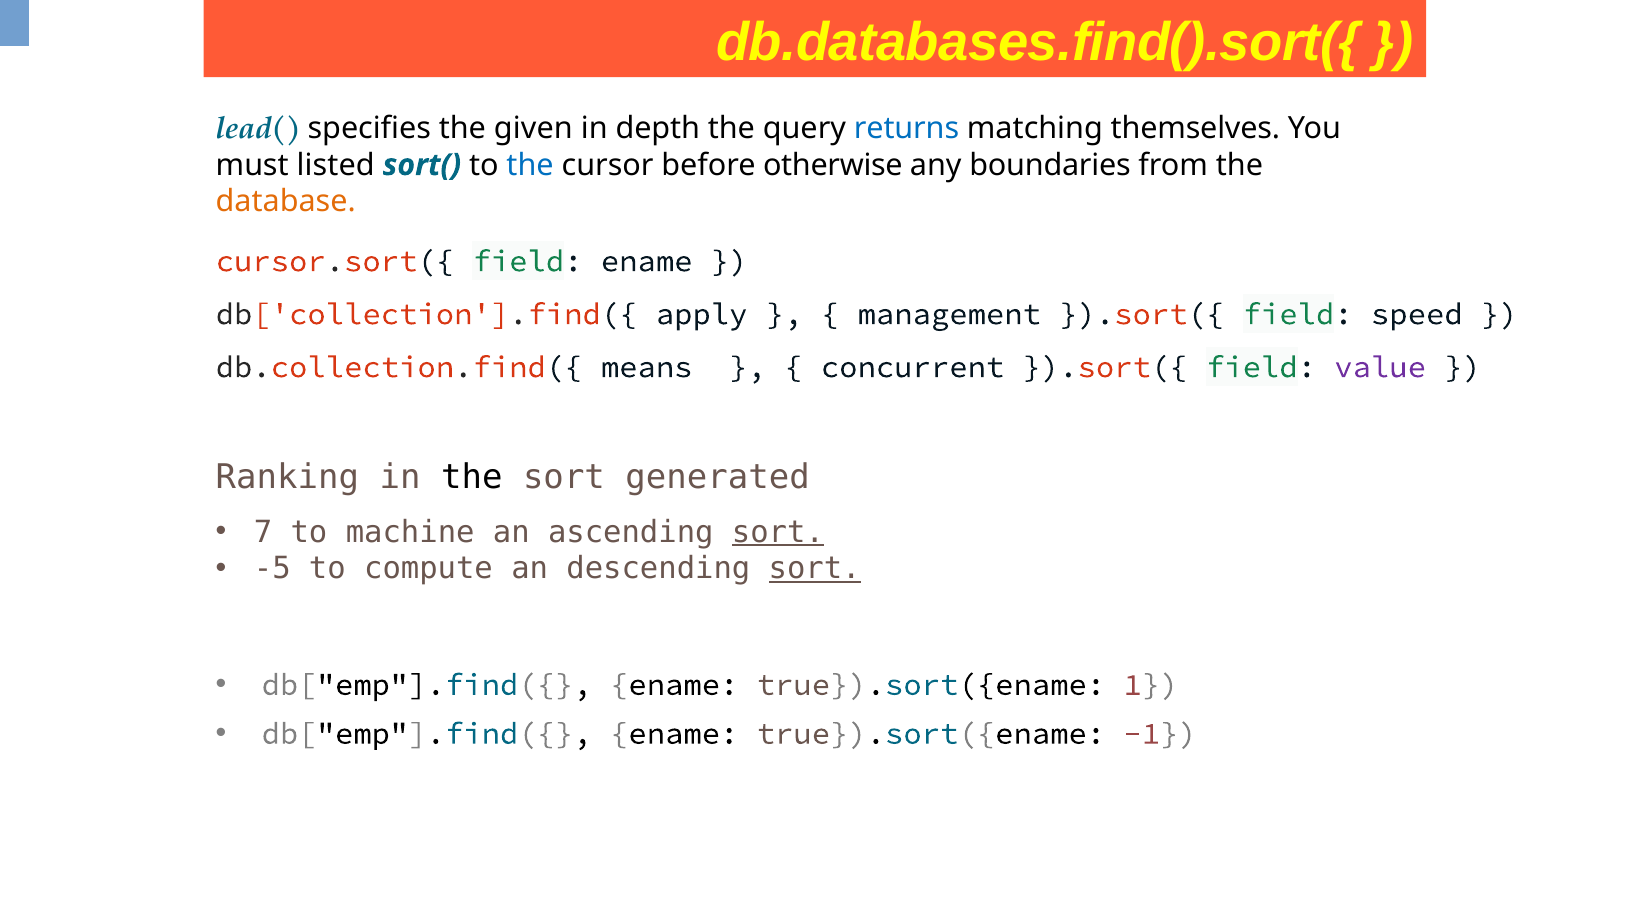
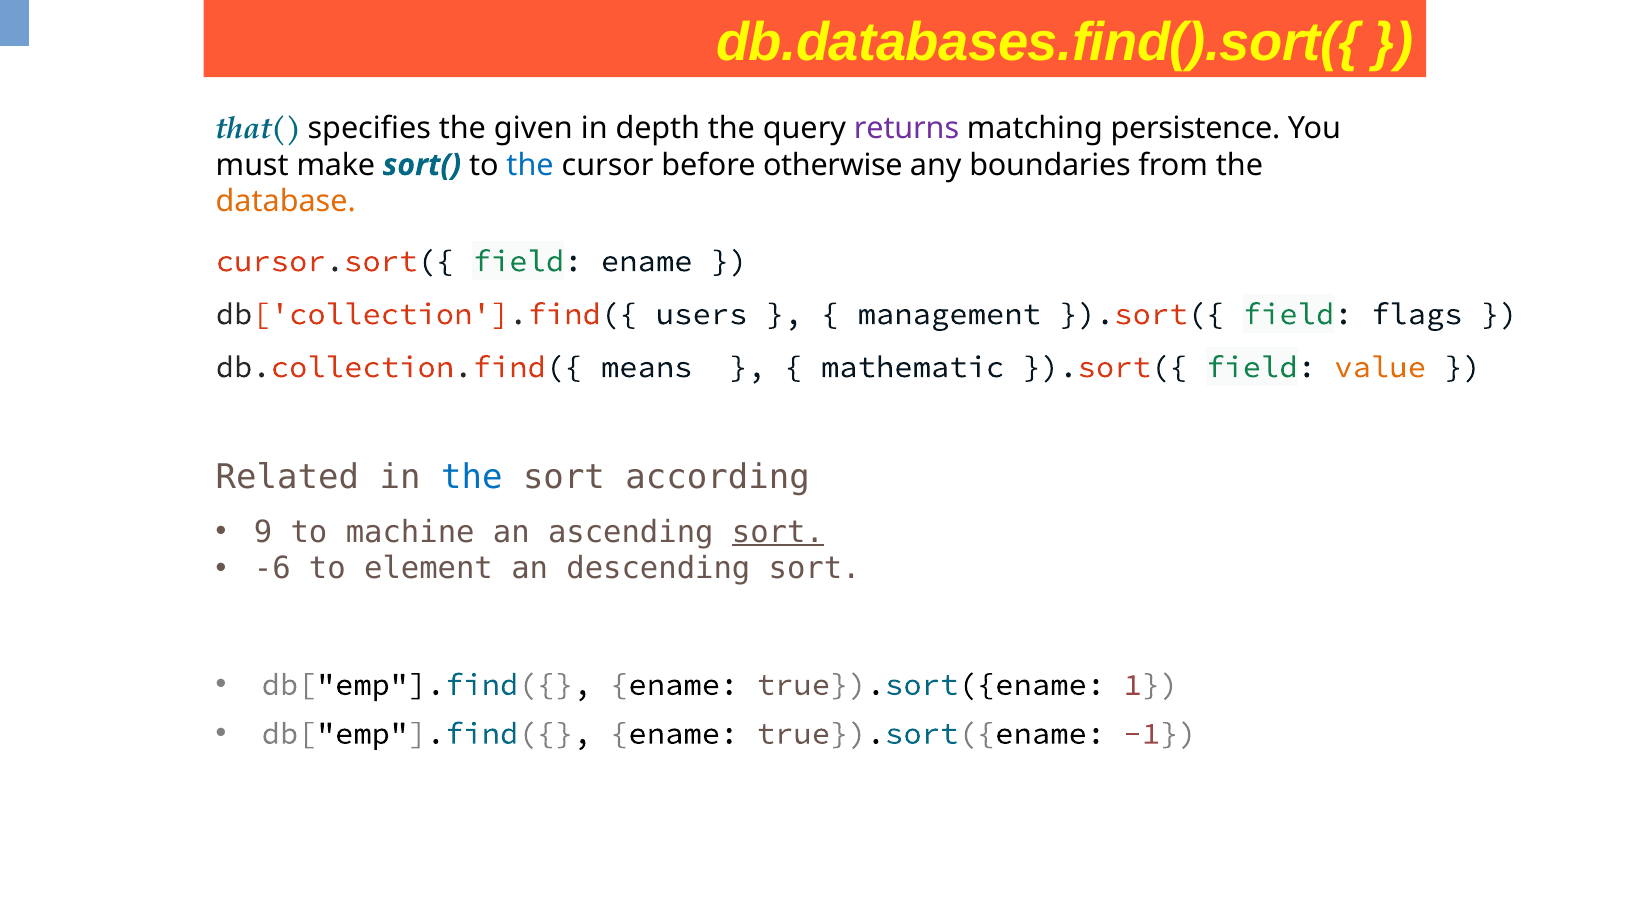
lead(: lead( -> that( (258, 128)
returns colour: blue -> purple (907, 128)
themselves: themselves -> persistence (1195, 128)
listed: listed -> make (336, 165)
apply: apply -> users (702, 314)
speed: speed -> flags (1417, 314)
concurrent: concurrent -> mathematic (913, 367)
value colour: purple -> orange (1380, 367)
Ranking: Ranking -> Related (287, 477)
the colour: black -> blue (472, 477)
generated: generated -> according (718, 477)
7: 7 -> 9 (263, 532)
-5: -5 -> -6 (272, 569)
compute: compute -> element (429, 569)
sort underline: present -> none (815, 569)
